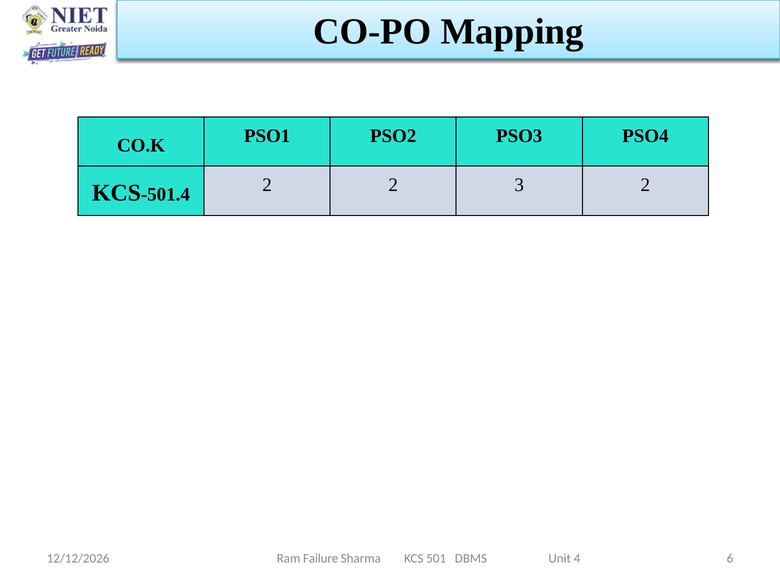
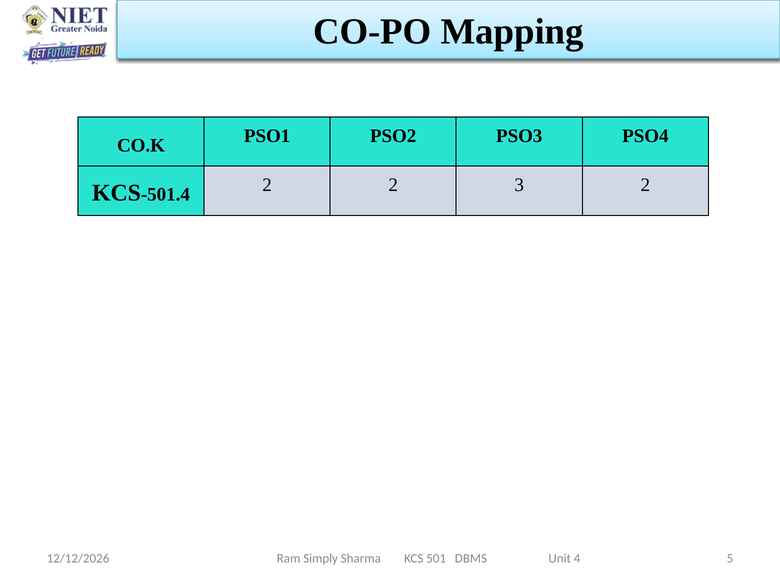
Failure: Failure -> Simply (321, 559)
6: 6 -> 5 (730, 559)
